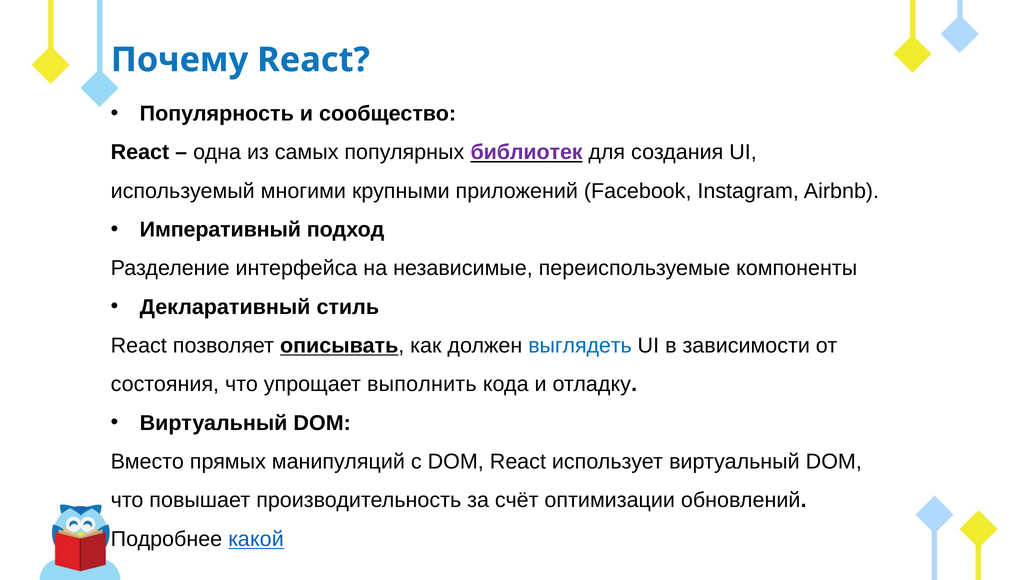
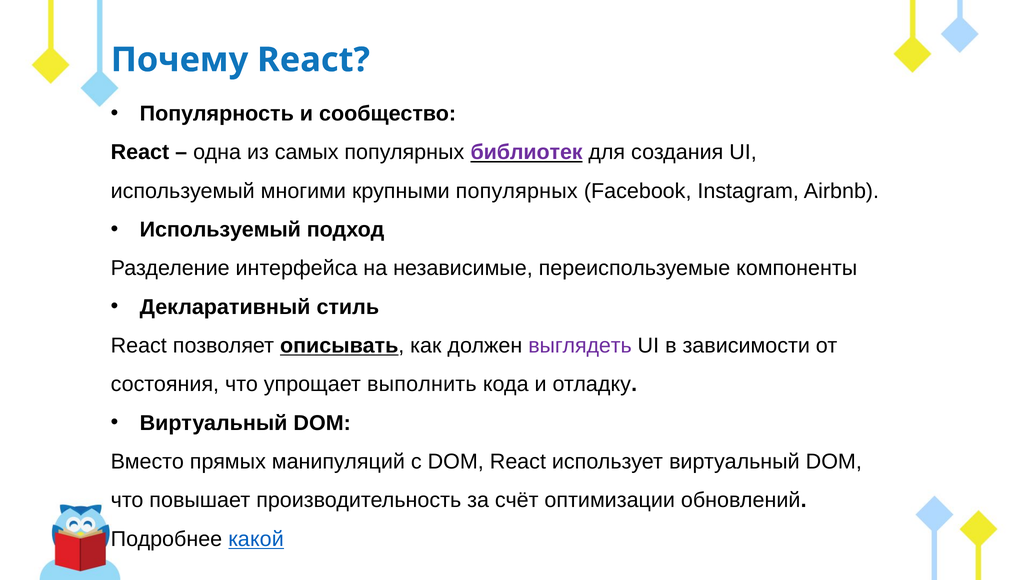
крупными приложений: приложений -> популярных (517, 191)
Императивный: Императивный -> Используемый (220, 230)
выглядеть colour: blue -> purple (580, 346)
